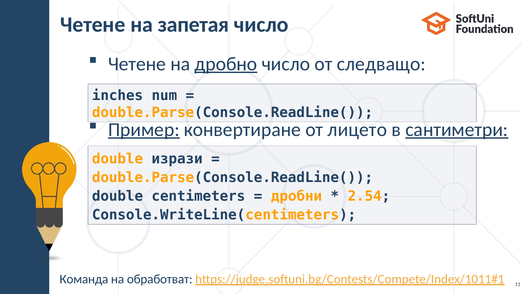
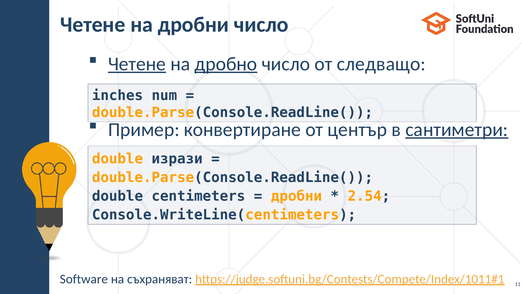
на запетая: запетая -> дробни (193, 25)
Четене underline: none -> present (137, 64)
Пример underline: present -> none (144, 130)
лицето: лицето -> център (357, 130)
Команда: Команда -> Software (84, 279)
обработват: обработват -> съхраняват (160, 279)
